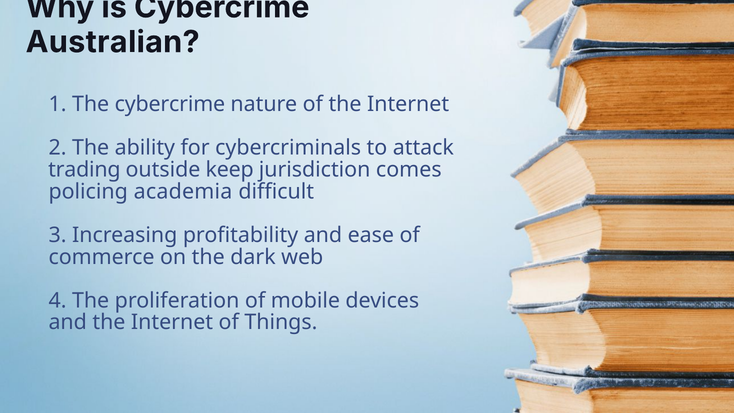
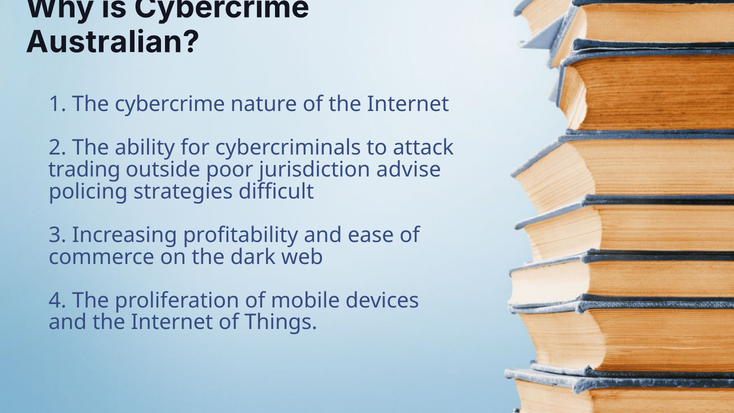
keep: keep -> poor (230, 170)
comes: comes -> advise (409, 170)
academia: academia -> strategies (183, 192)
